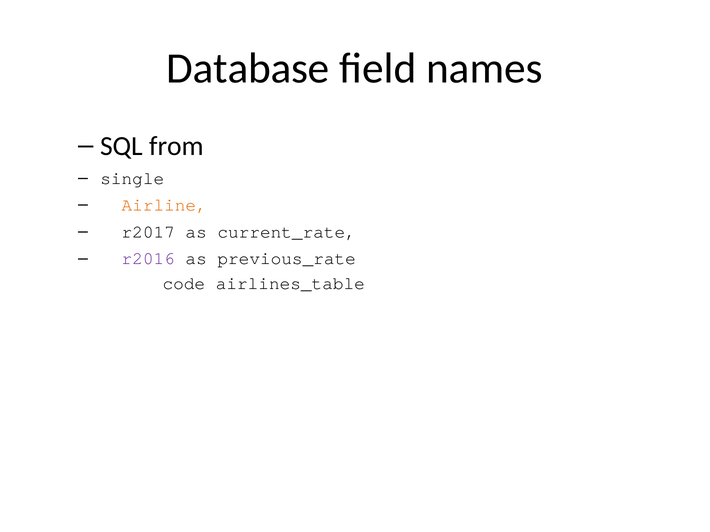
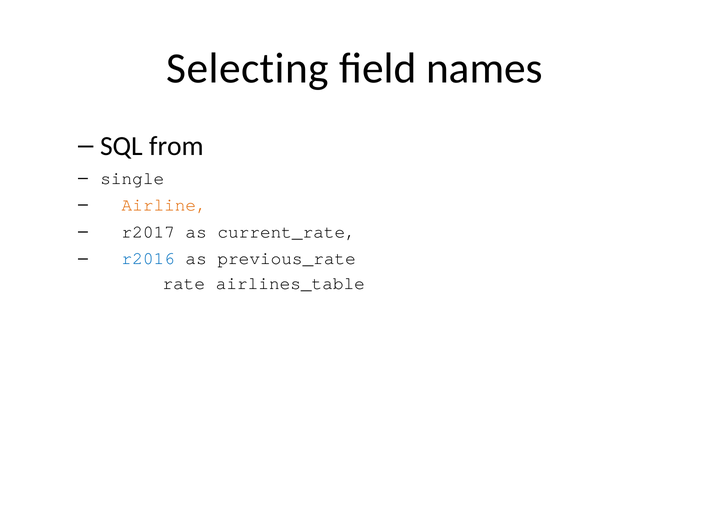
Database: Database -> Selecting (248, 69)
r2016 colour: purple -> blue (148, 259)
code: code -> rate (184, 284)
